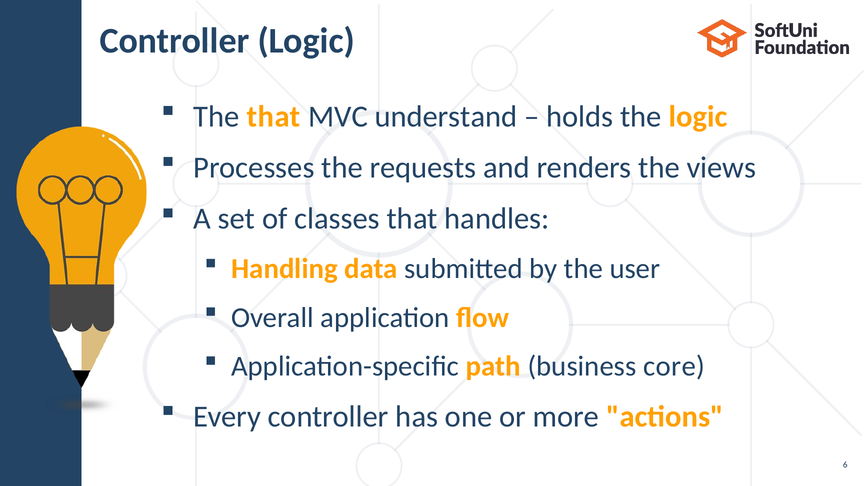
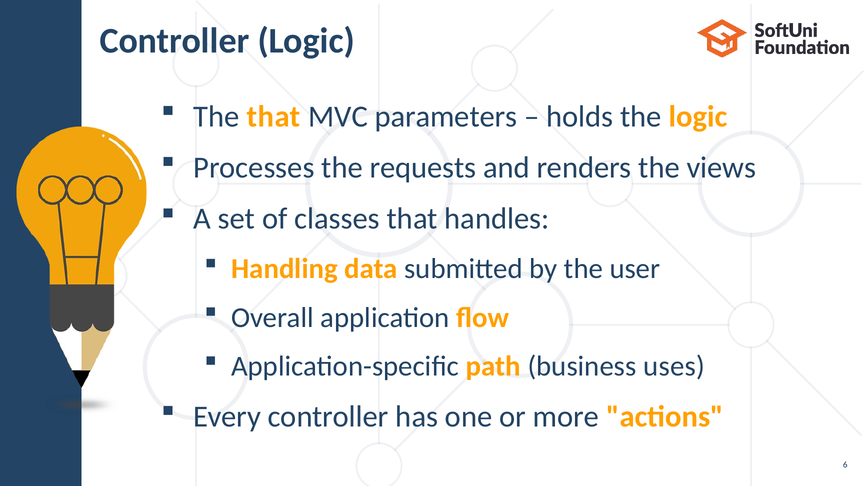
understand: understand -> parameters (446, 117)
core: core -> uses (674, 366)
